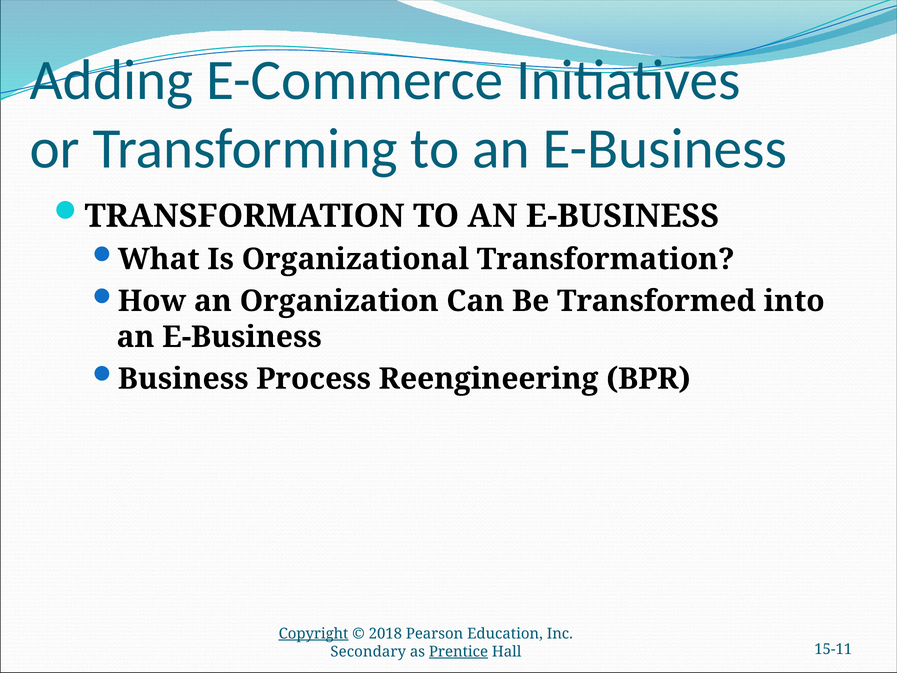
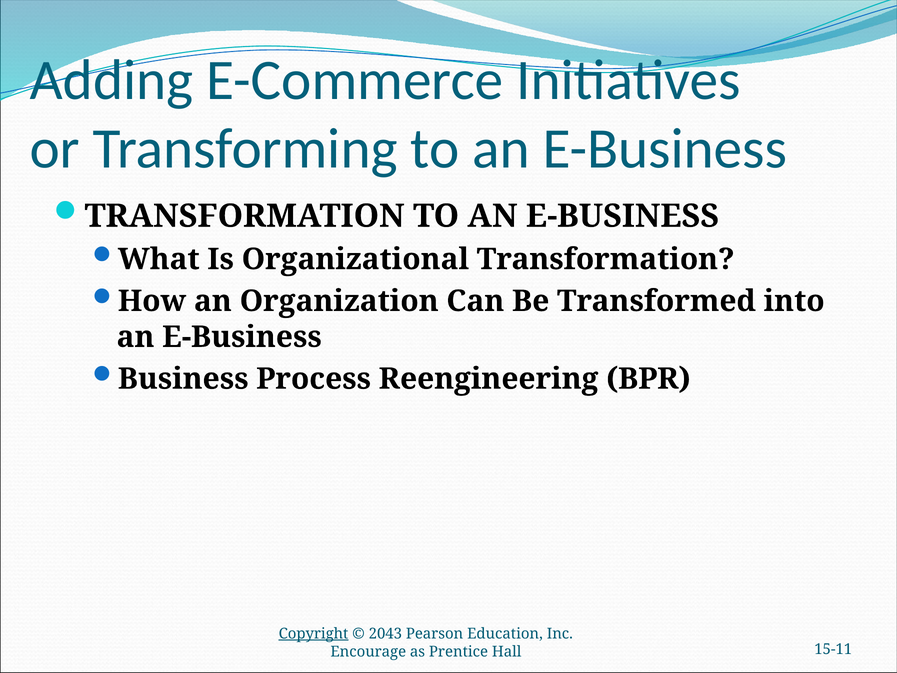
2018: 2018 -> 2043 (385, 633)
Secondary: Secondary -> Encourage (368, 651)
Prentice underline: present -> none (459, 651)
